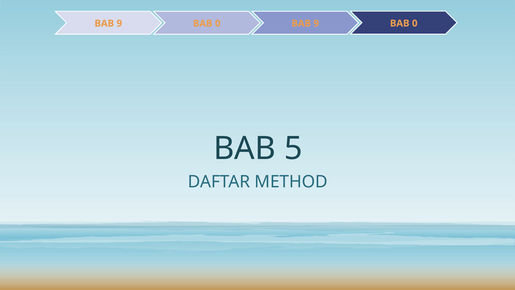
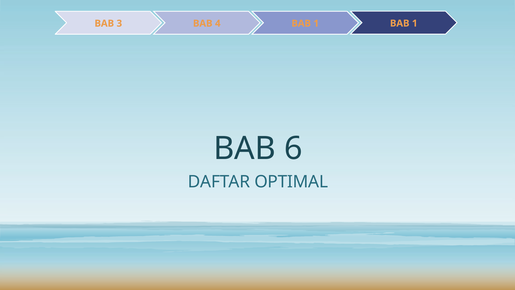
9: 9 -> 3 (119, 23)
0: 0 -> 4 (218, 23)
9: 9 -> 1 (316, 23)
0: 0 -> 1 (415, 23)
5: 5 -> 6 (293, 148)
METHOD: METHOD -> OPTIMAL (291, 182)
